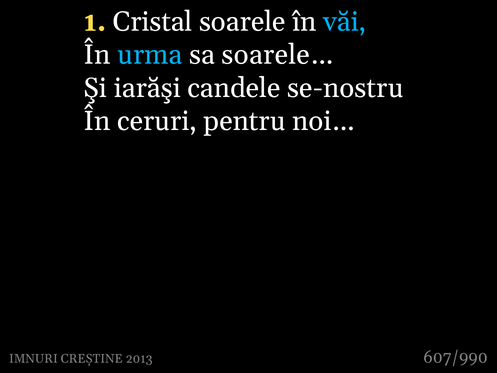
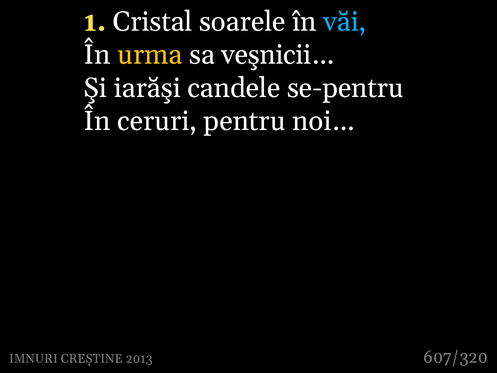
urma colour: light blue -> yellow (150, 55)
soarele…: soarele… -> veşnicii… (277, 55)
se-nostru: se-nostru -> se-pentru (346, 88)
607/990: 607/990 -> 607/320 (456, 357)
